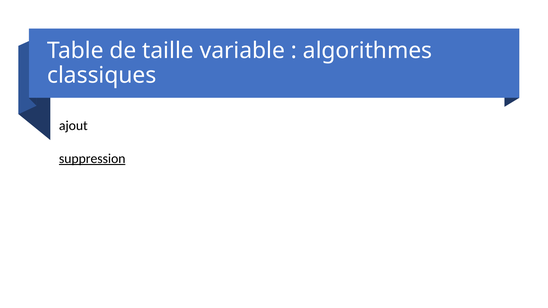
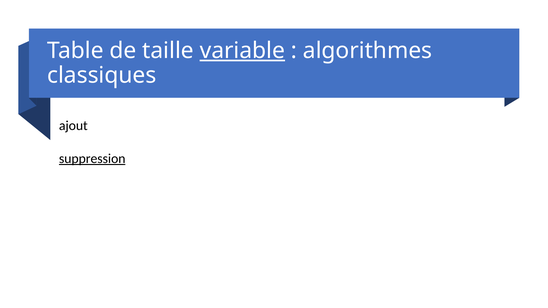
variable underline: none -> present (242, 51)
